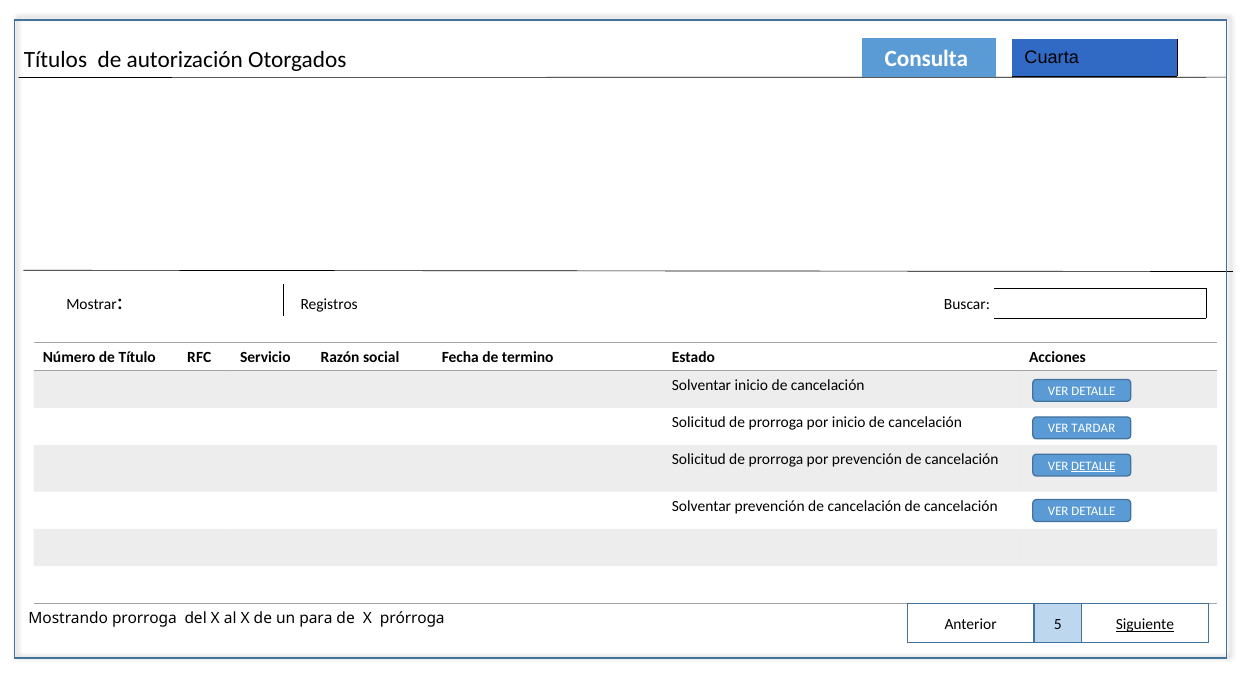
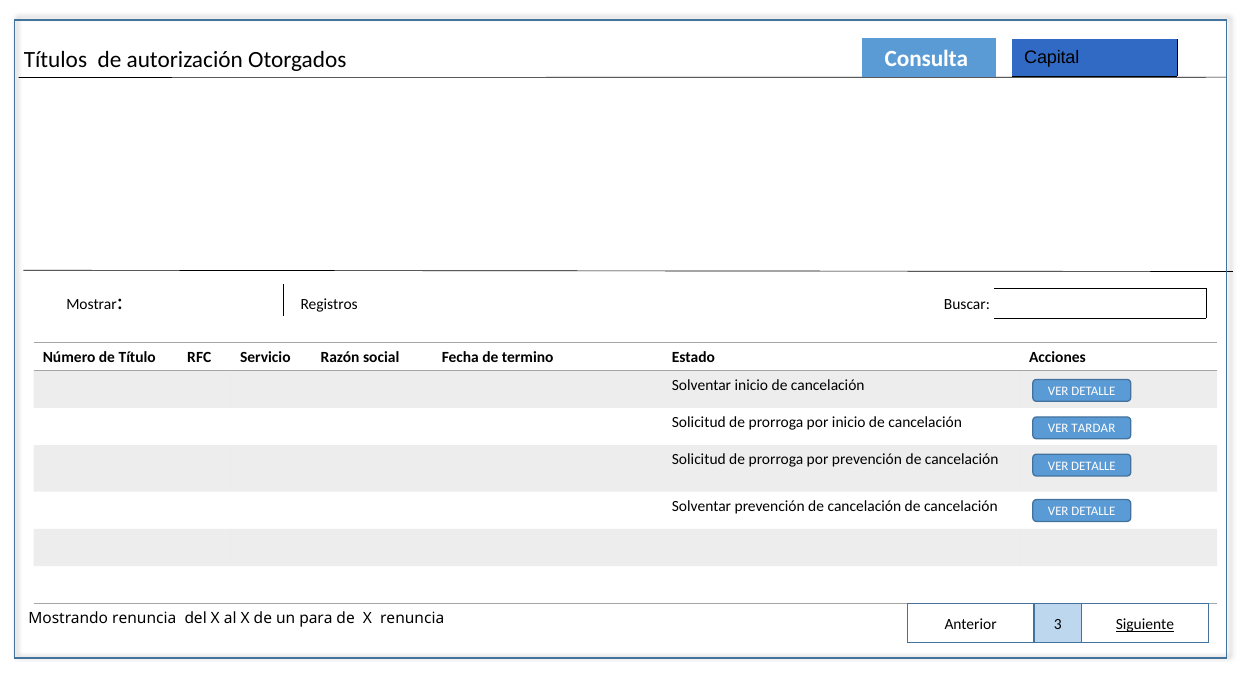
Cuarta: Cuarta -> Capital (1052, 58)
DETALLE underline: present -> none (1093, 466)
Mostrando prorroga: prorroga -> renuncia (144, 619)
X prórroga: prórroga -> renuncia (412, 619)
5: 5 -> 3 (1058, 625)
